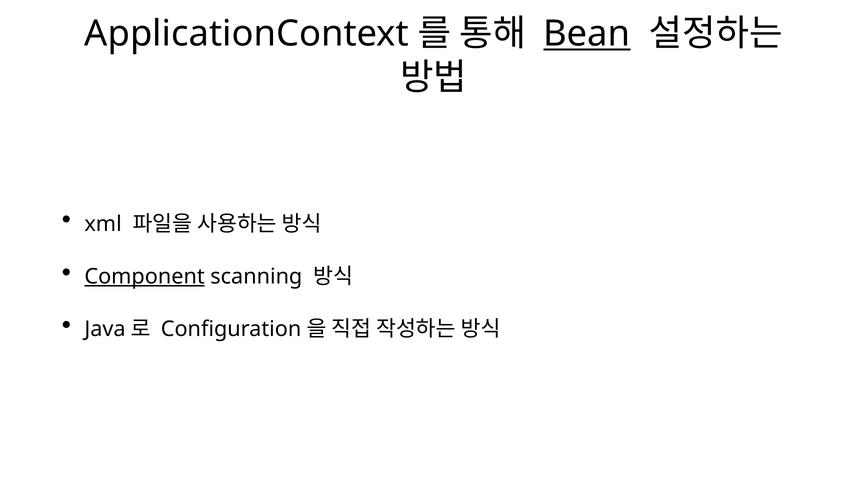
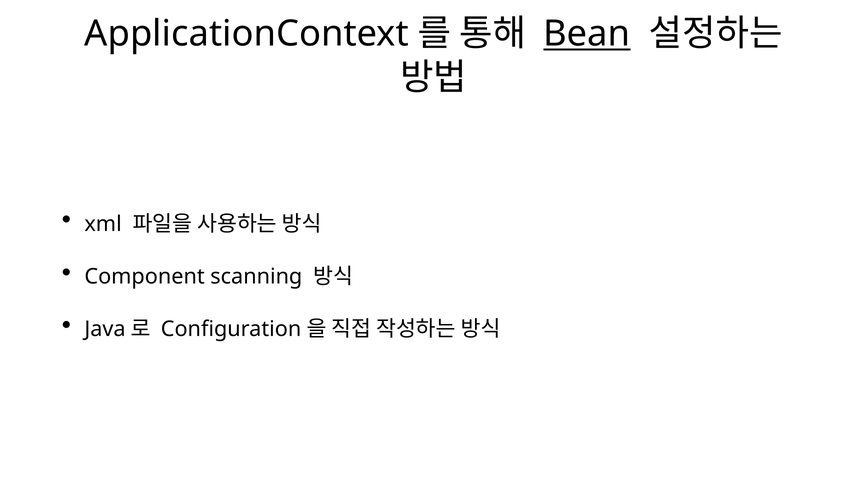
Component underline: present -> none (145, 277)
